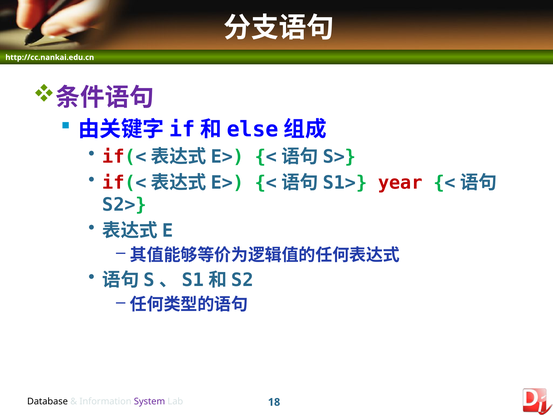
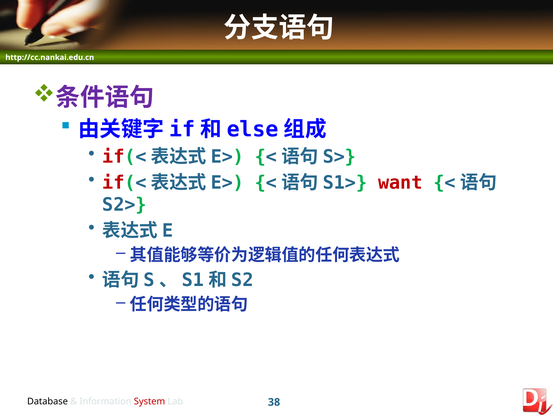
year: year -> want (400, 183)
System colour: purple -> red (150, 401)
18: 18 -> 38 (274, 402)
